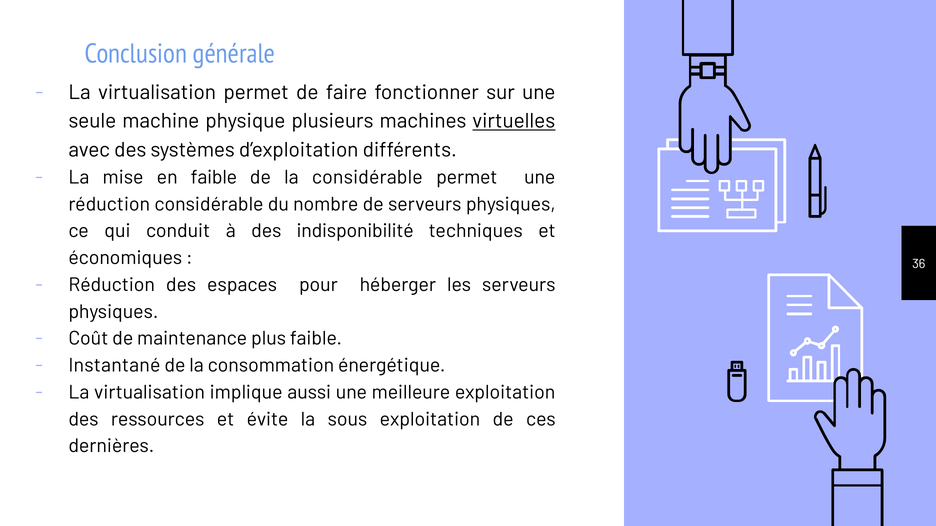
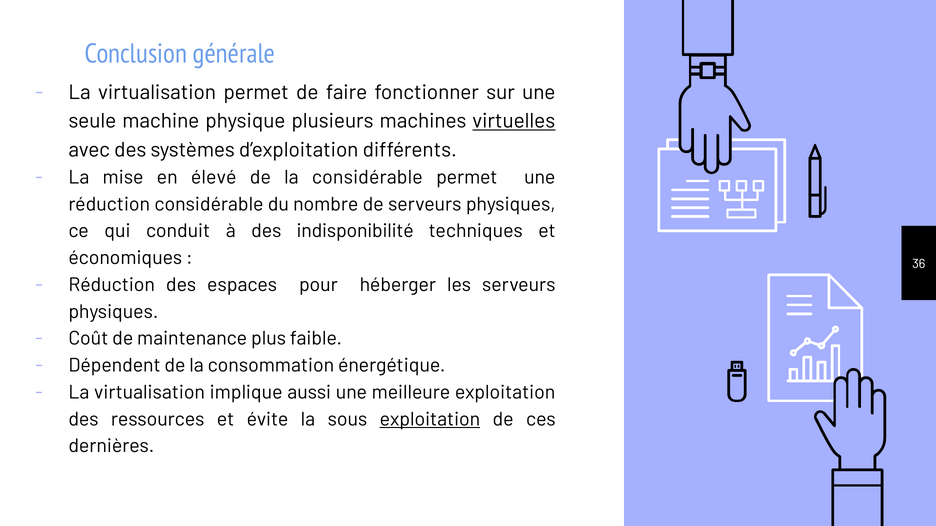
en faible: faible -> élevé (214, 177)
Instantané: Instantané -> Dépendent (115, 366)
exploitation underline: none -> present (430, 420)
